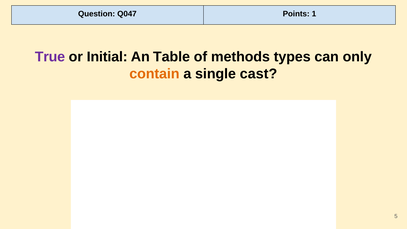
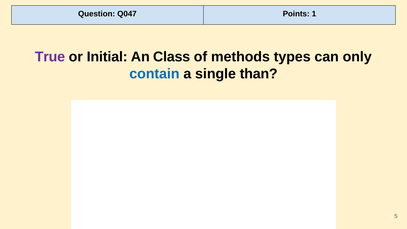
Table: Table -> Class (172, 57)
contain colour: orange -> blue (154, 74)
cast: cast -> than (259, 74)
